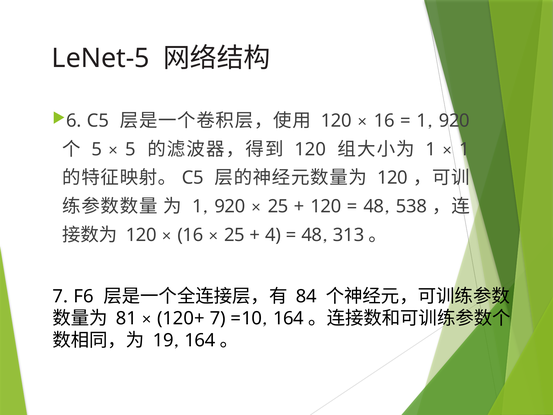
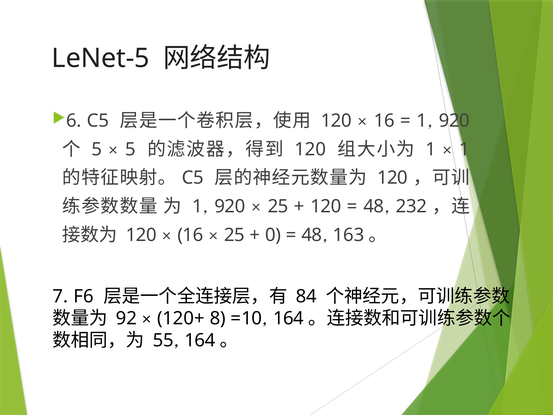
538: 538 -> 232 (411, 206)
4: 4 -> 0 (273, 235)
313: 313 -> 163 (349, 235)
81: 81 -> 92 (126, 318)
120+ 7: 7 -> 8 (218, 318)
19: 19 -> 55 (163, 340)
